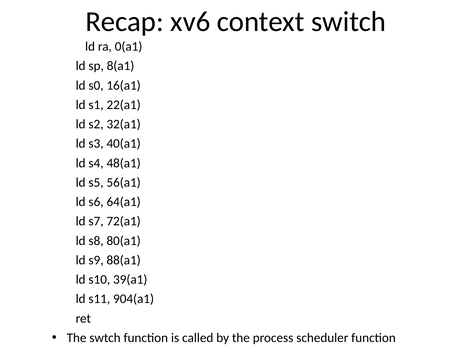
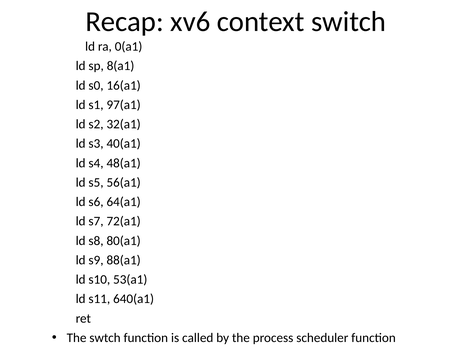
22(a1: 22(a1 -> 97(a1 (124, 105)
39(a1: 39(a1 -> 53(a1 (130, 280)
904(a1: 904(a1 -> 640(a1 (134, 299)
